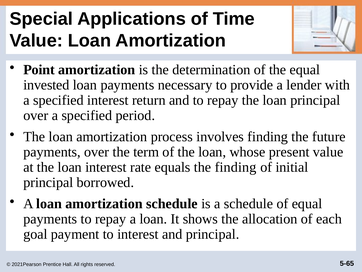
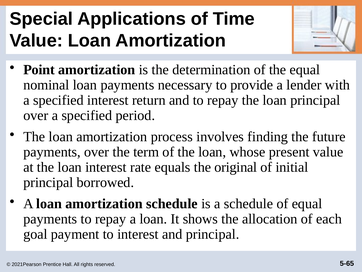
invested: invested -> nominal (46, 85)
the finding: finding -> original (236, 167)
